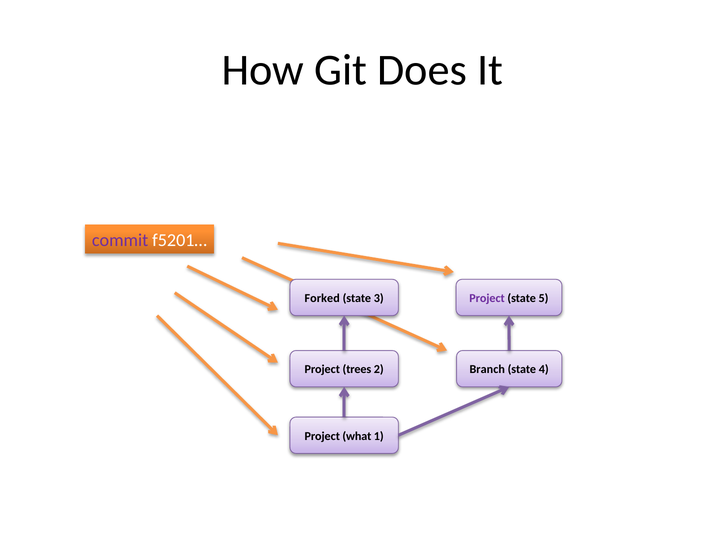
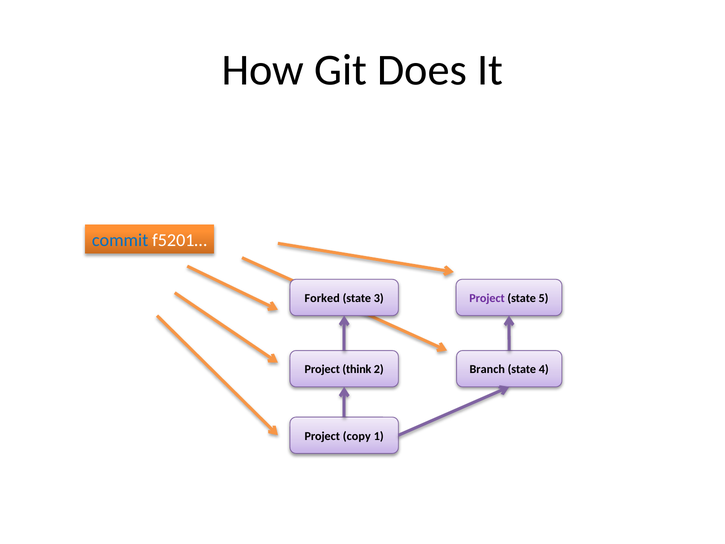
commit colour: purple -> blue (120, 240)
trees: trees -> think (357, 369)
what: what -> copy (357, 436)
